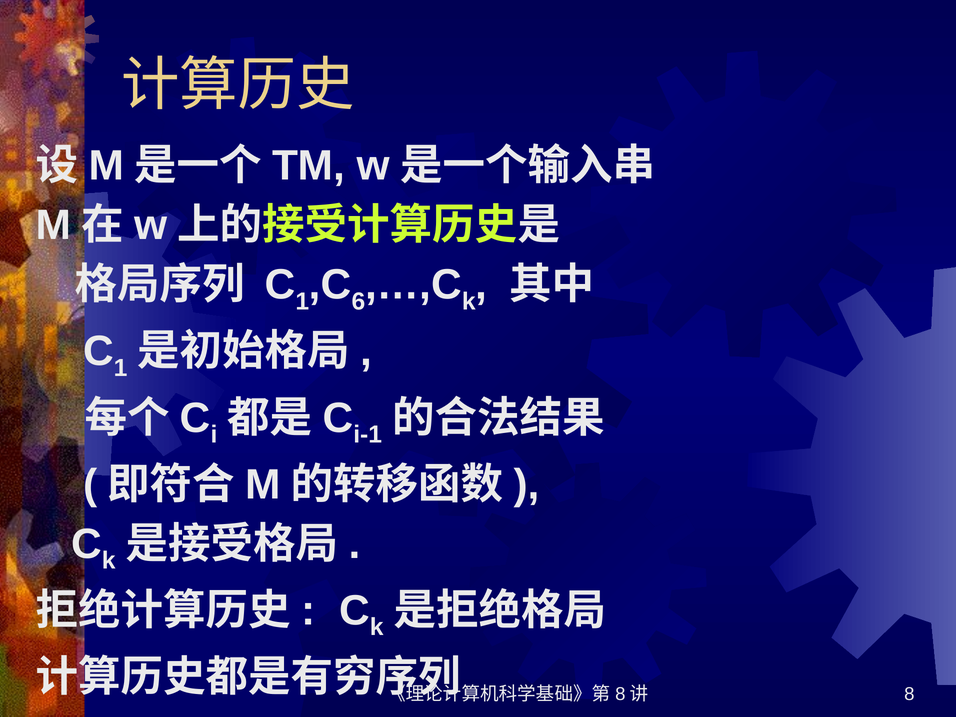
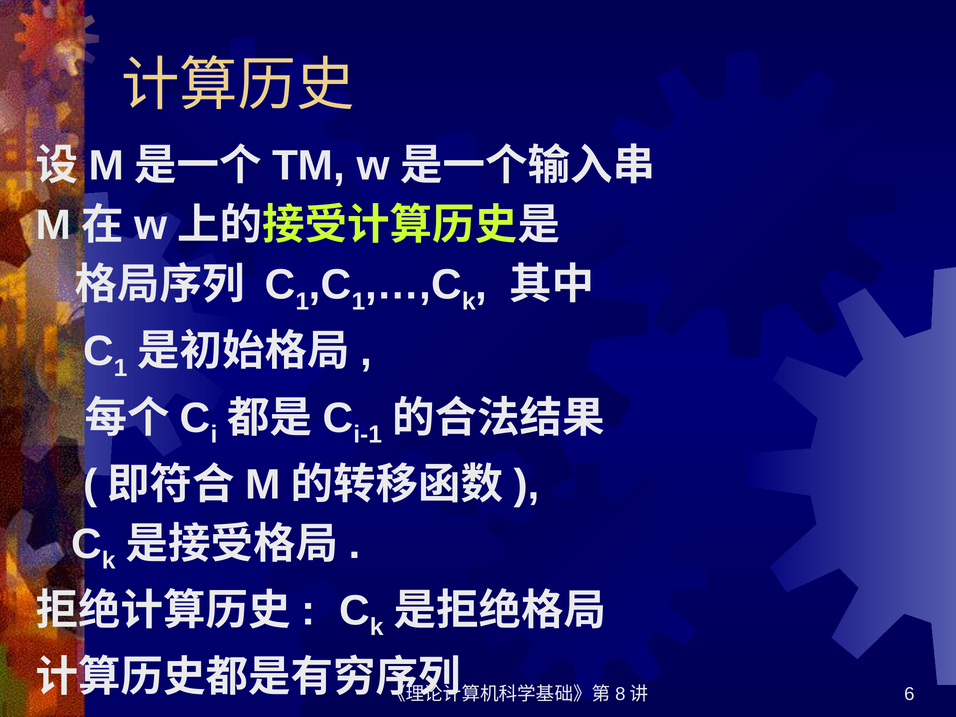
6: 6 -> 1 (358, 301)
8: 8 -> 6 (909, 694)
